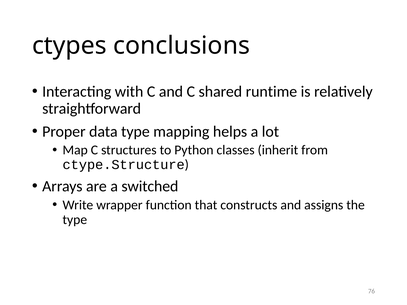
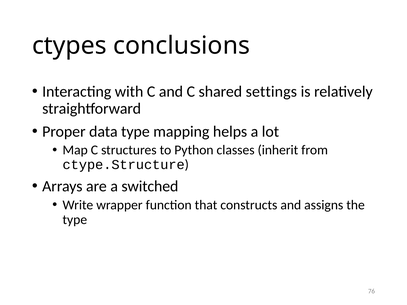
runtime: runtime -> settings (271, 92)
